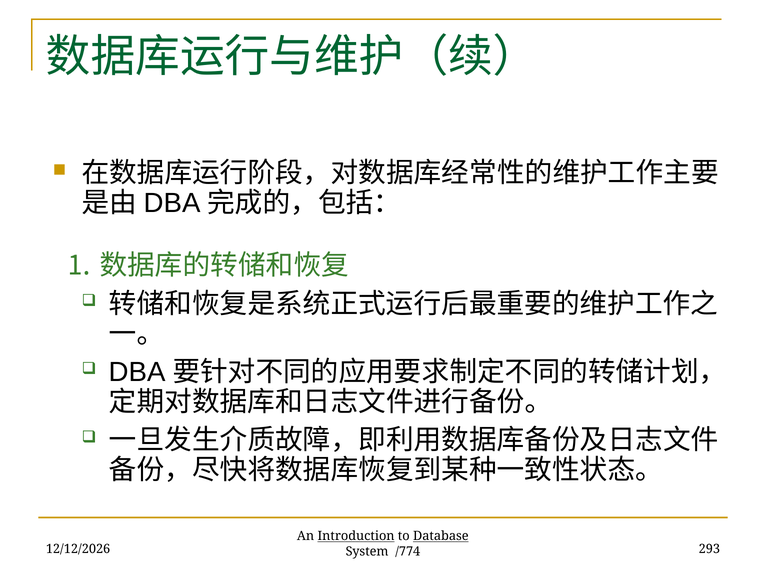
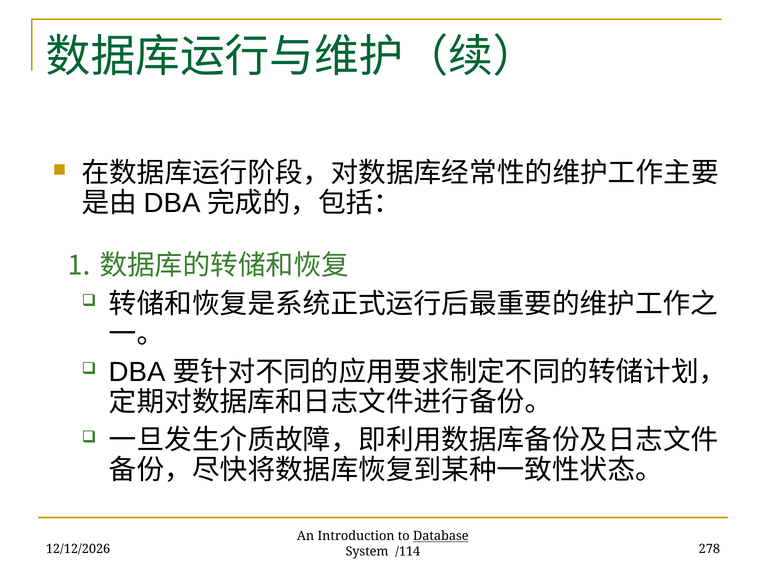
Introduction underline: present -> none (356, 536)
293: 293 -> 278 (709, 549)
/774: /774 -> /114 (408, 551)
